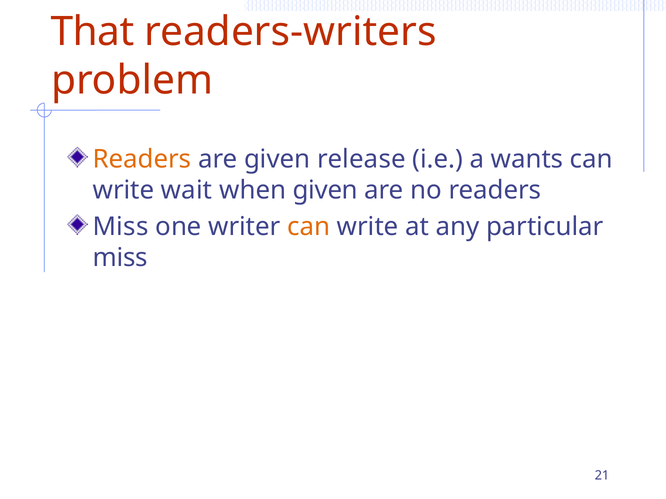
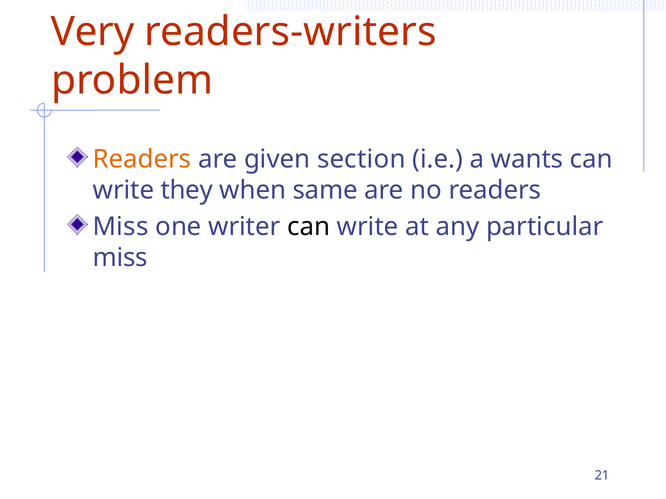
That: That -> Very (93, 32)
release: release -> section (361, 159)
wait: wait -> they (187, 191)
when given: given -> same (325, 191)
can colour: orange -> black (309, 227)
